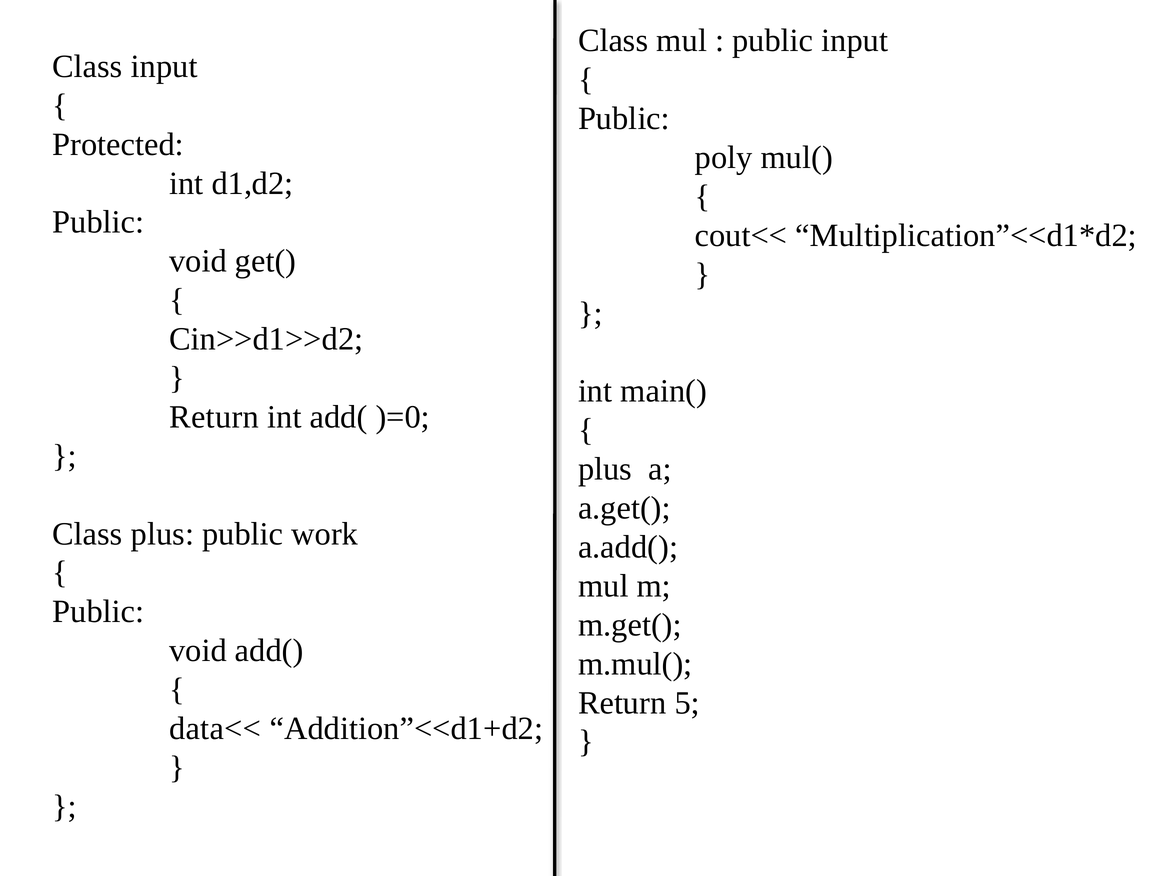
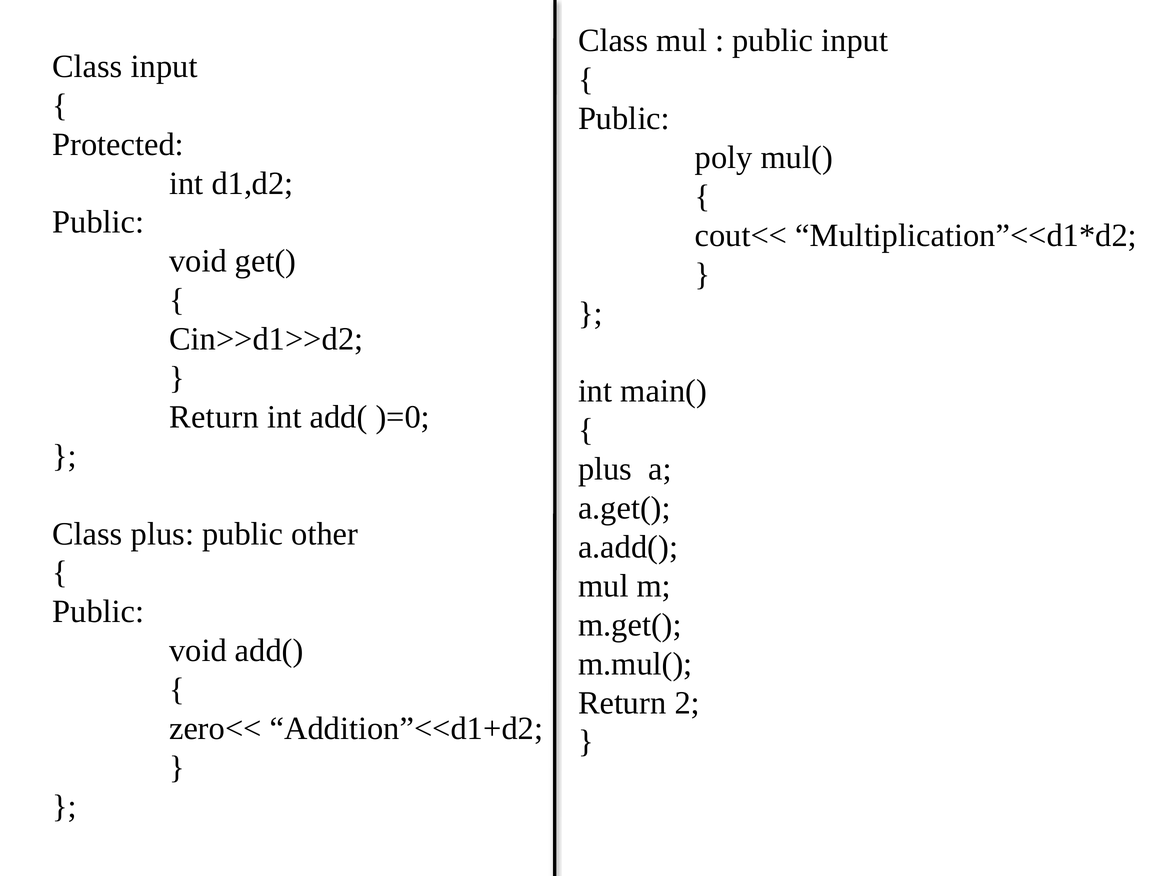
work: work -> other (325, 534)
5: 5 -> 2 (687, 703)
data<<: data<< -> zero<< (215, 729)
